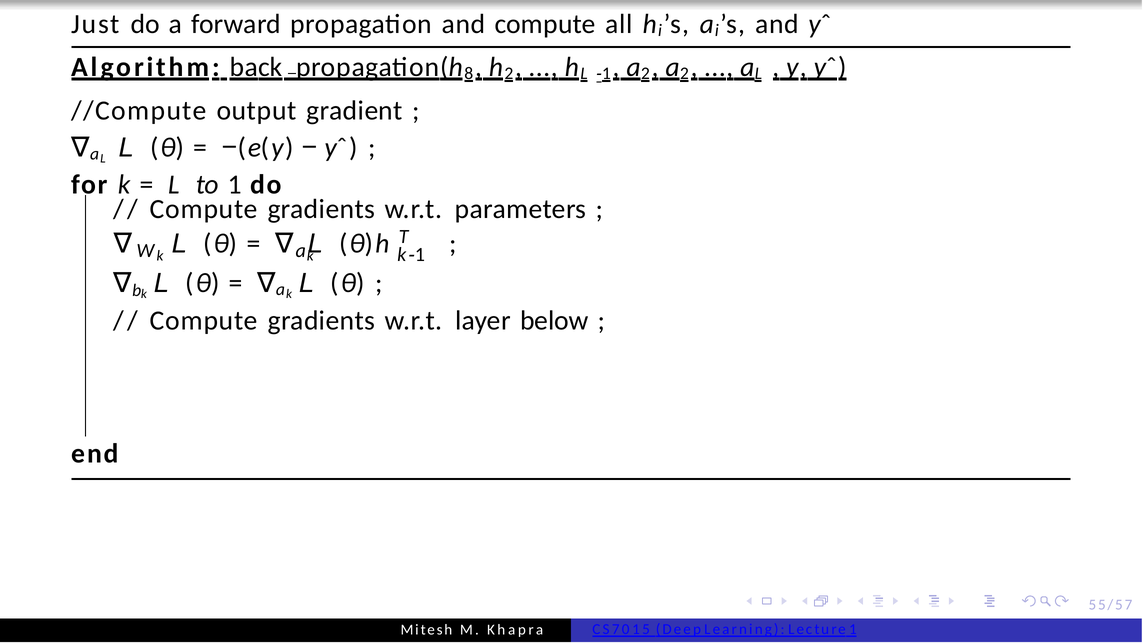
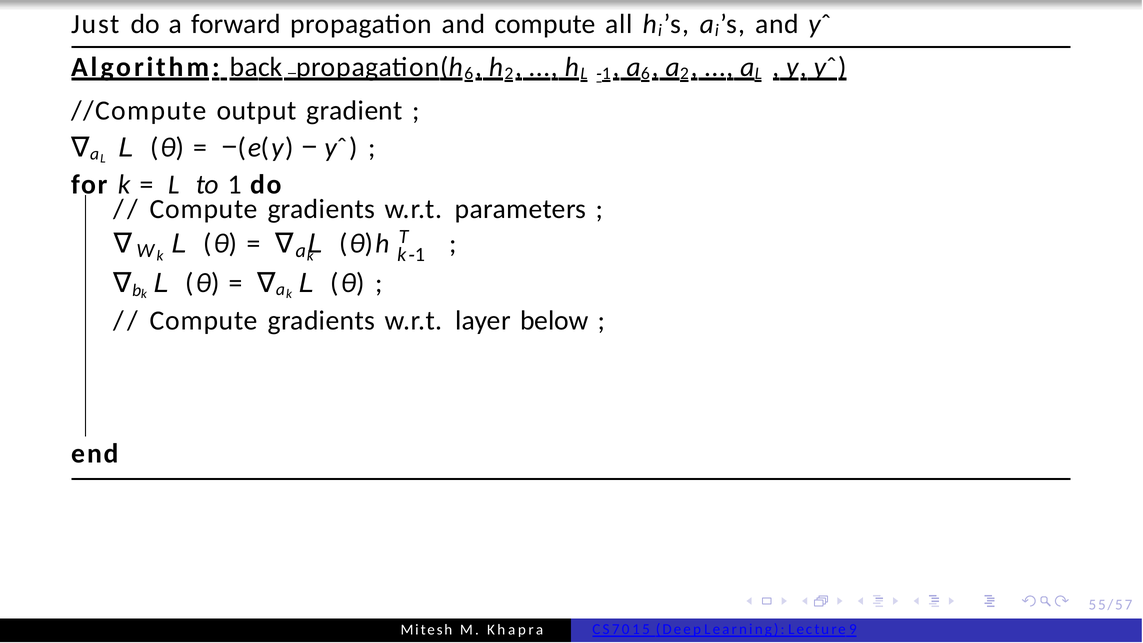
8: 8 -> 6 (469, 74)
2: 2 -> 6 (645, 74)
Lecture 1: 1 -> 9 (853, 630)
